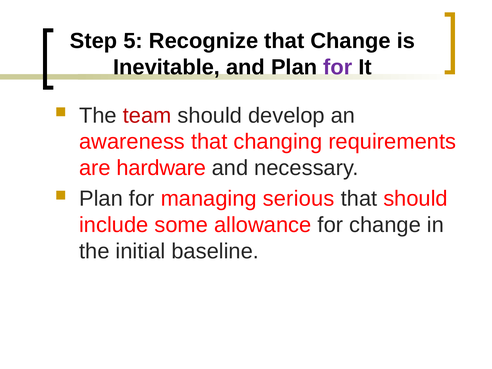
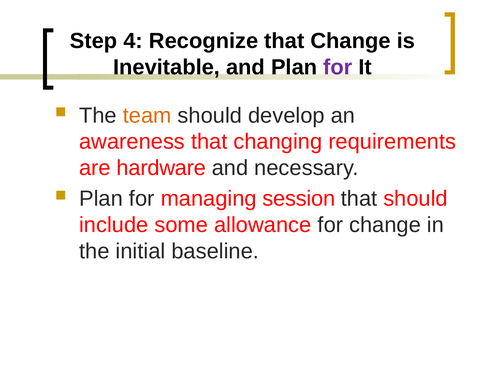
5: 5 -> 4 (133, 41)
team colour: red -> orange (147, 116)
serious: serious -> session (299, 199)
